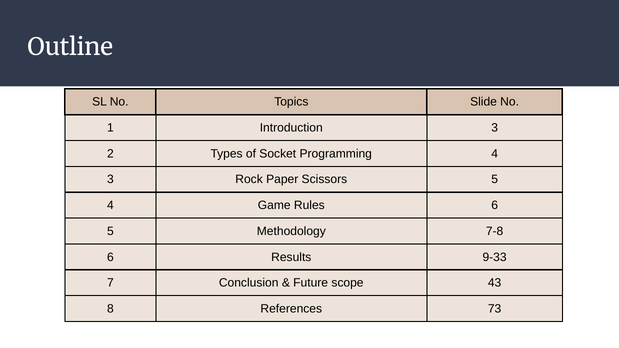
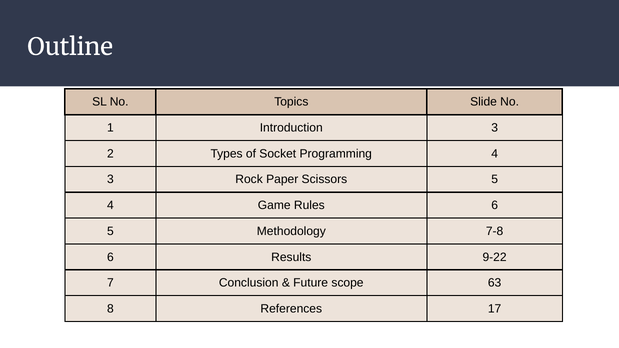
9-33: 9-33 -> 9-22 (495, 257)
43: 43 -> 63 (495, 283)
73: 73 -> 17 (495, 309)
